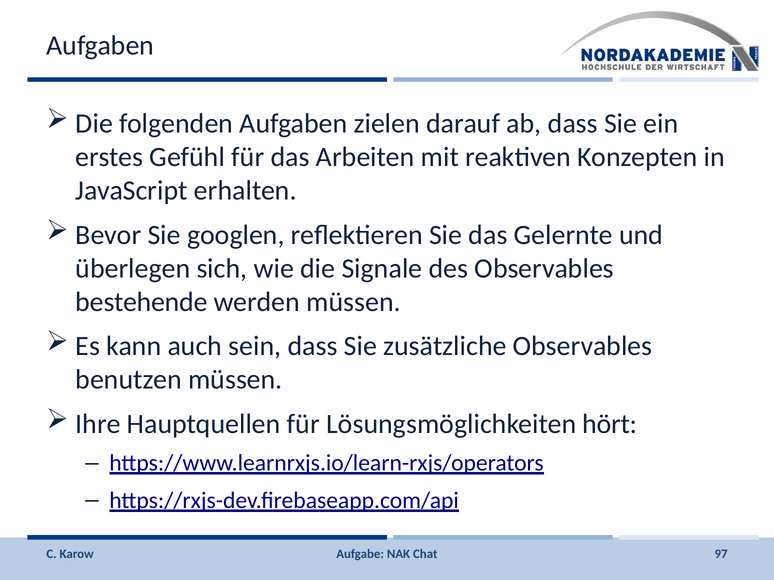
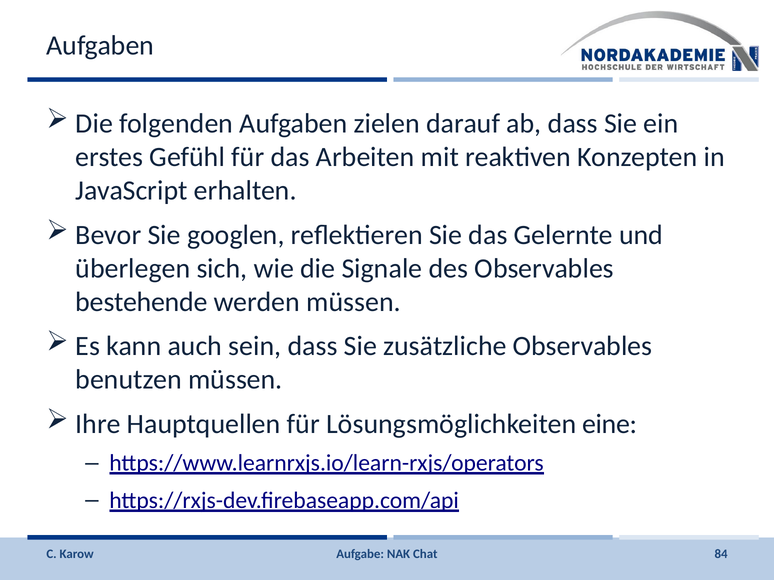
hört: hört -> eine (610, 424)
97: 97 -> 84 (721, 554)
